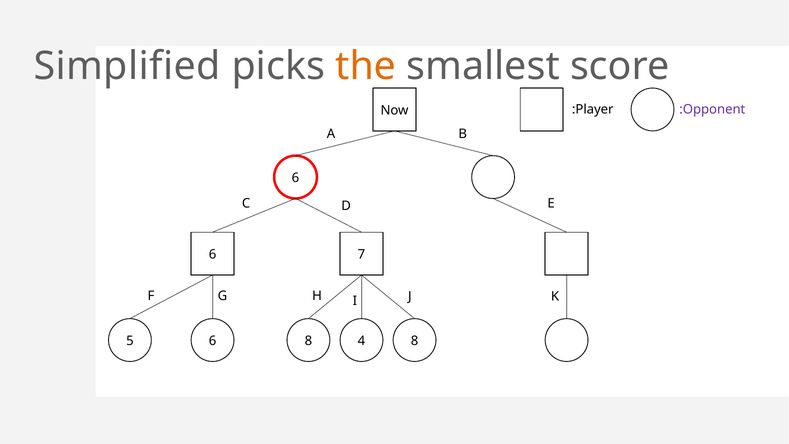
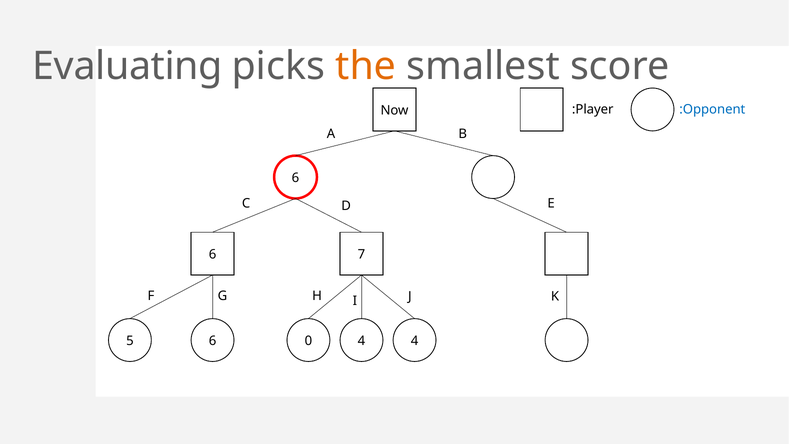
Simplified: Simplified -> Evaluating (128, 66)
:Opponent colour: purple -> blue (712, 109)
5 8: 8 -> 0 (308, 341)
4 8: 8 -> 4 (415, 341)
